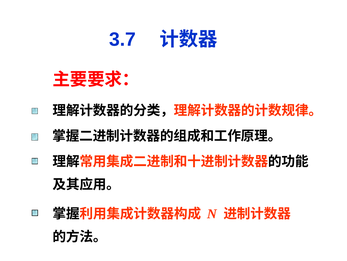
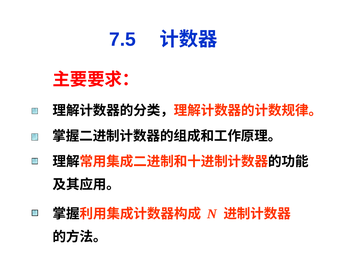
3.7: 3.7 -> 7.5 (122, 39)
